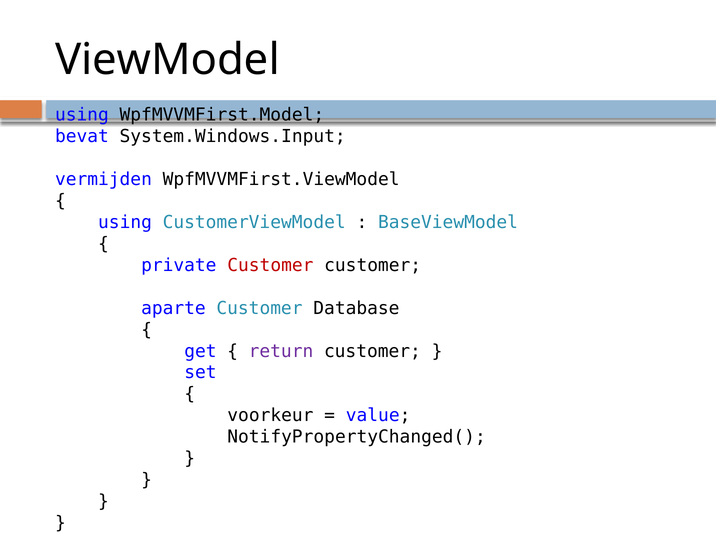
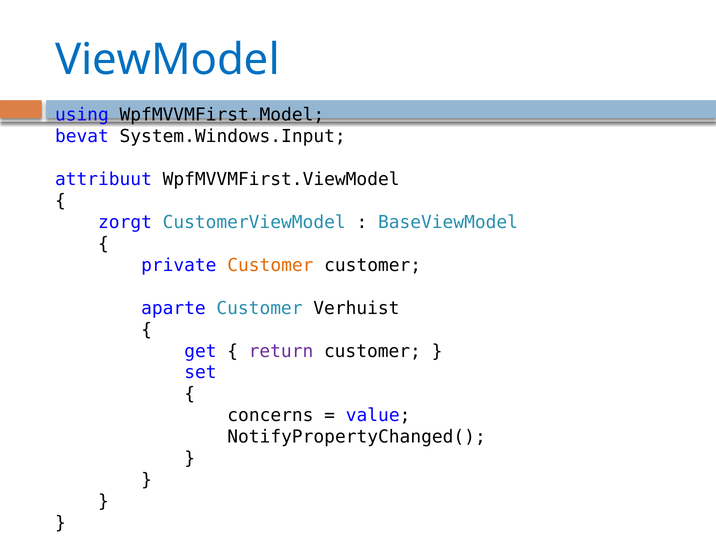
ViewModel colour: black -> blue (167, 60)
vermijden: vermijden -> attribuut (103, 179)
using: using -> zorgt (125, 222)
Customer colour: red -> orange (270, 265)
Database: Database -> Verhuist (356, 308)
voorkeur: voorkeur -> concerns (270, 416)
